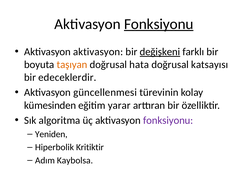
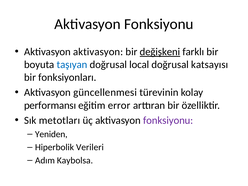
Fonksiyonu underline: present -> none (159, 24)
taşıyan colour: orange -> blue (72, 65)
hata: hata -> local (139, 65)
edeceklerdir: edeceklerdir -> fonksiyonları (67, 77)
kümesinden: kümesinden -> performansı (50, 105)
yarar: yarar -> error (119, 105)
algoritma: algoritma -> metotları (59, 120)
Kritiktir: Kritiktir -> Verileri (90, 147)
